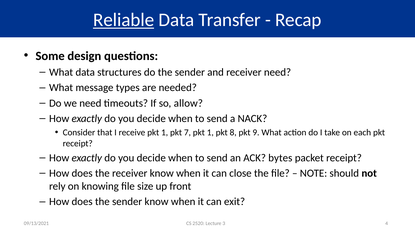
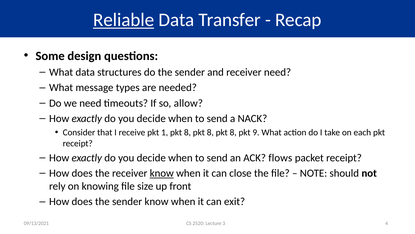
1 pkt 7: 7 -> 8 (187, 132)
1: 1 -> 8 (210, 132)
bytes: bytes -> flows (280, 158)
know underline: none -> present (162, 173)
